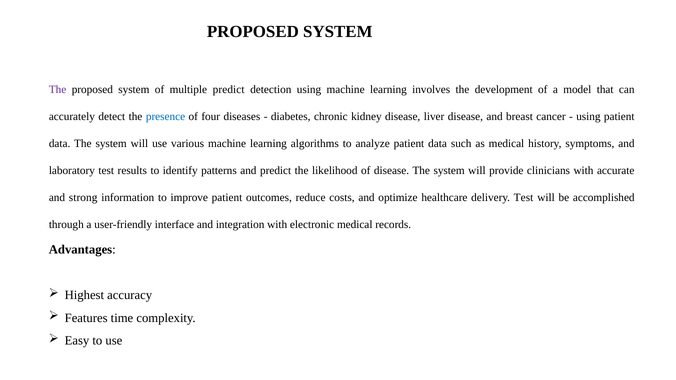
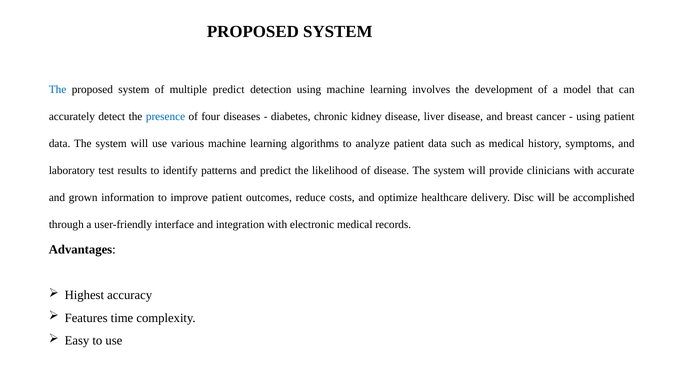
The colour: purple -> blue (58, 90)
strong: strong -> grown (83, 198)
delivery Test: Test -> Disc (524, 198)
